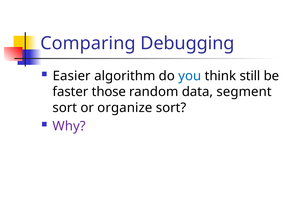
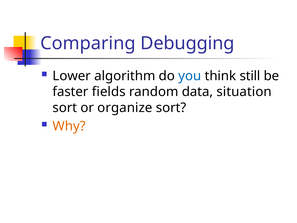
Easier: Easier -> Lower (72, 76)
those: those -> fields (109, 92)
segment: segment -> situation (244, 92)
Why colour: purple -> orange (69, 126)
